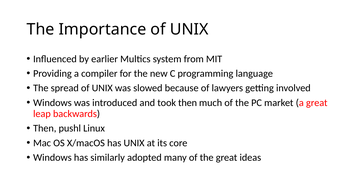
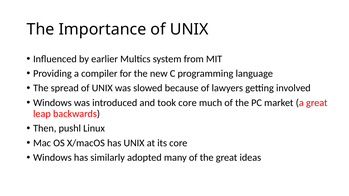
took then: then -> core (188, 103)
